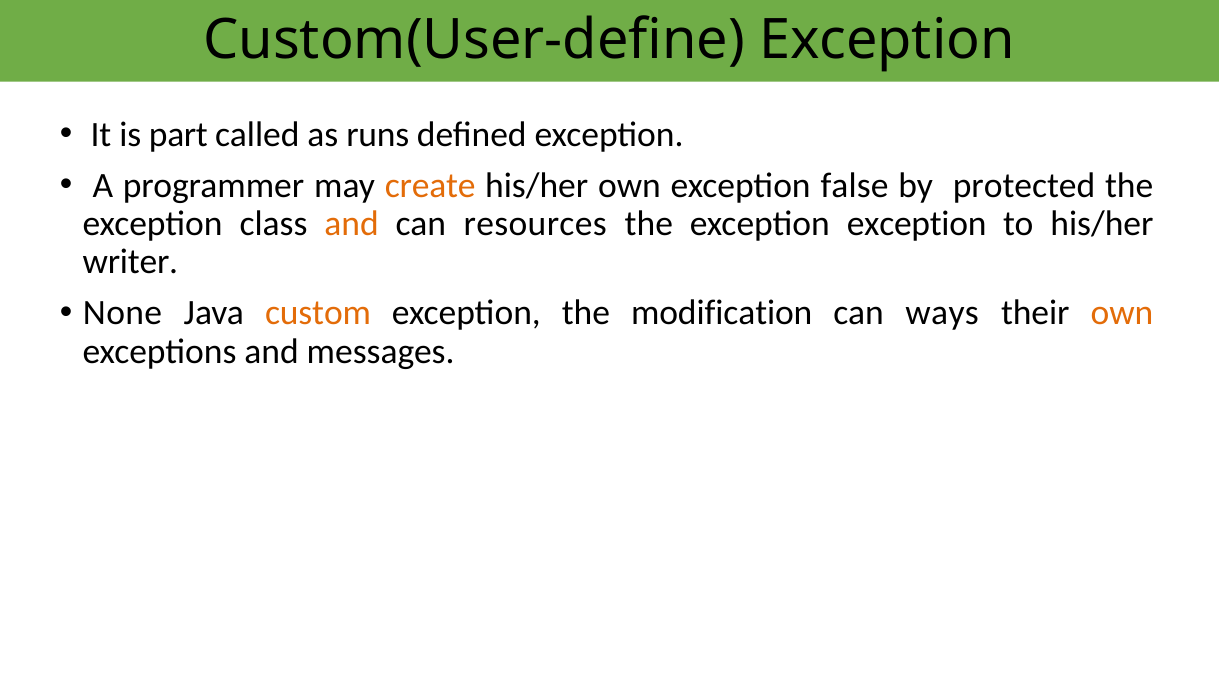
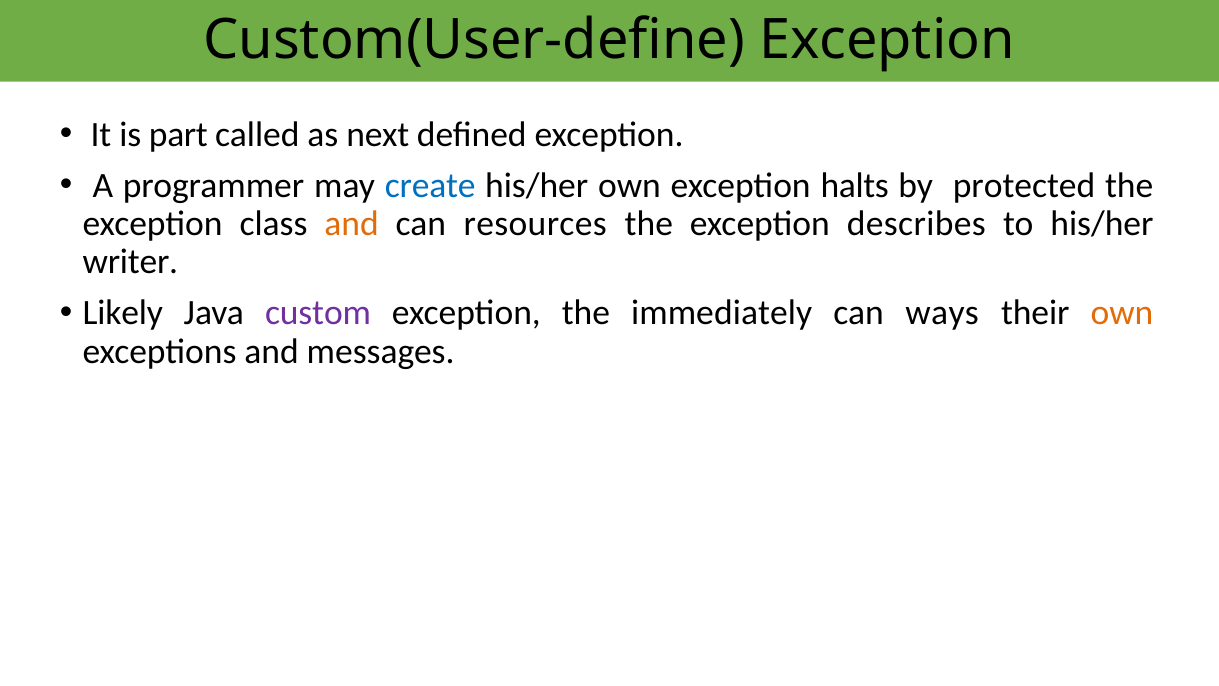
runs: runs -> next (378, 134)
create colour: orange -> blue (430, 185)
false: false -> halts (855, 185)
exception exception: exception -> describes (916, 224)
None: None -> Likely (123, 313)
custom colour: orange -> purple (318, 313)
modification: modification -> immediately (722, 313)
